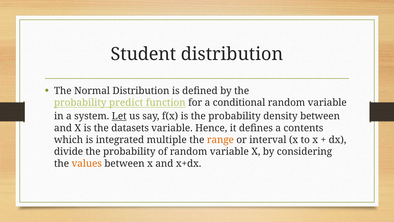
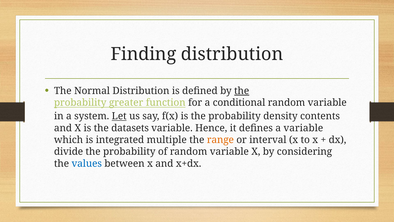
Student: Student -> Finding (143, 54)
the underline: none -> present (242, 91)
predict: predict -> greater (126, 103)
density between: between -> contents (320, 116)
a contents: contents -> variable (303, 128)
values colour: orange -> blue (87, 163)
